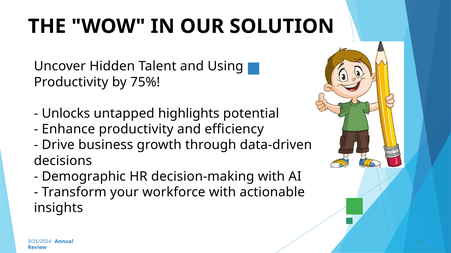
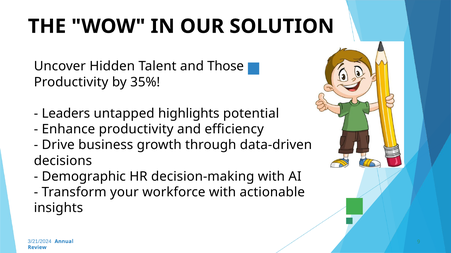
Using: Using -> Those (226, 66)
75%: 75% -> 35% (145, 82)
Unlocks: Unlocks -> Leaders (66, 114)
